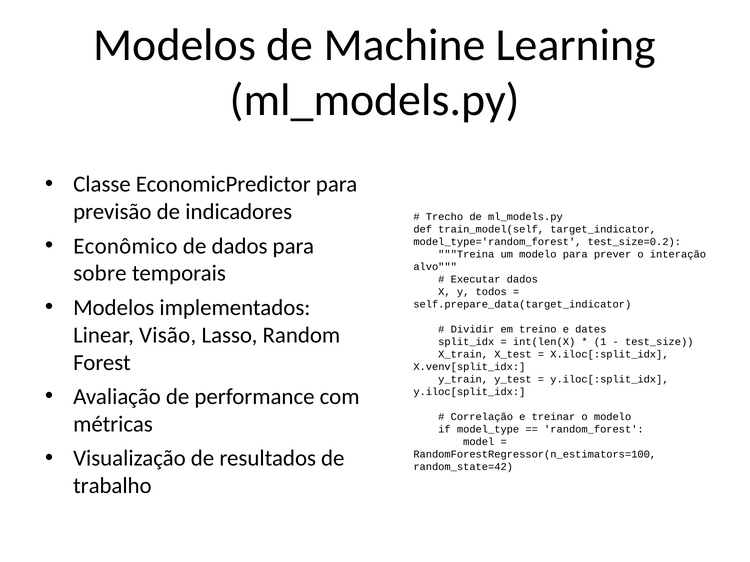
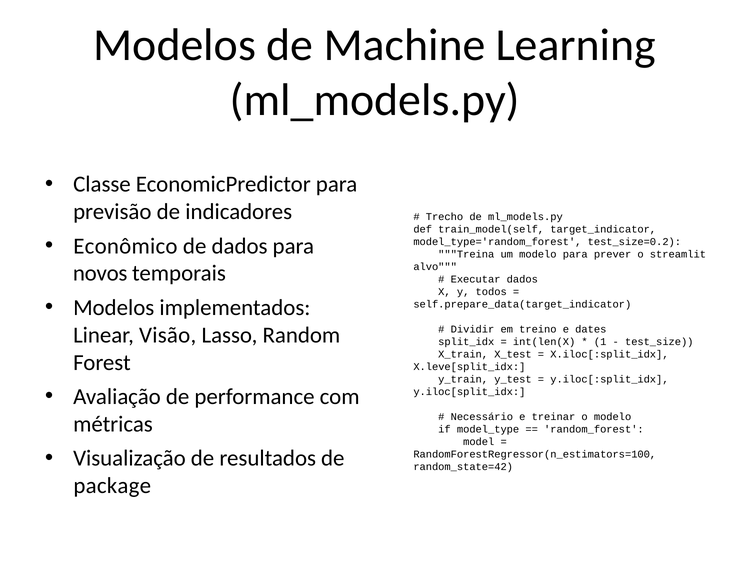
interação: interação -> streamlit (678, 254)
sobre: sobre -> novos (100, 274)
X.venv[split_idx: X.venv[split_idx -> X.leve[split_idx (469, 367)
Correlação: Correlação -> Necessário (482, 417)
trabalho: trabalho -> package (112, 486)
